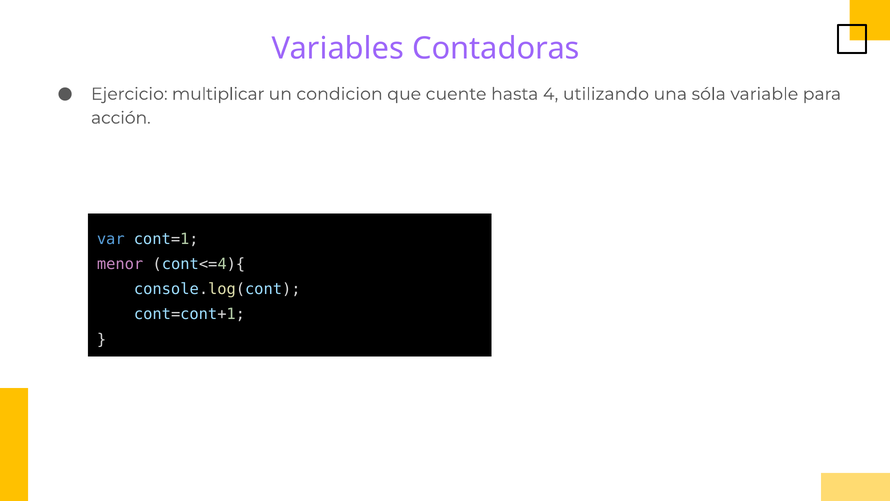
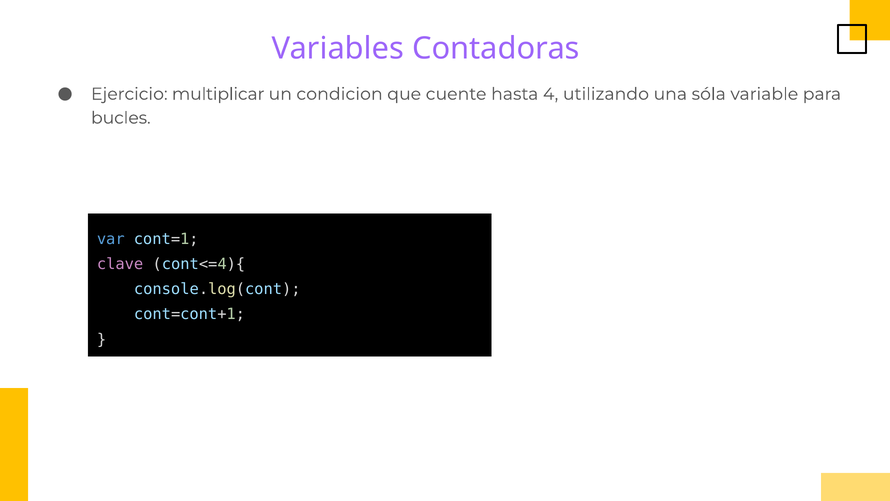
acción: acción -> bucles (121, 118)
menor: menor -> clave (120, 264)
